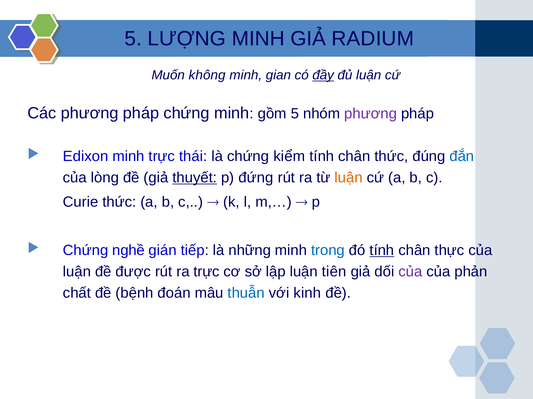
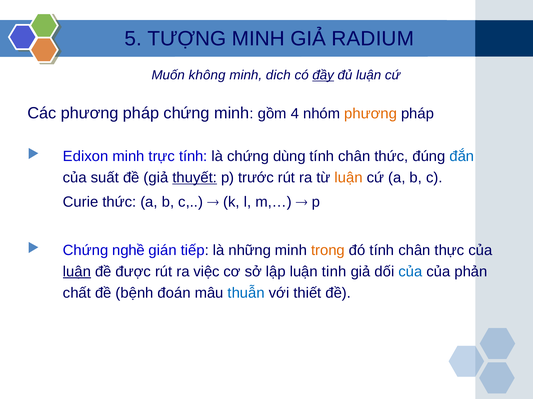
LƯỢNG: LƯỢNG -> TƯỢNG (187, 39)
gian: gian -> dich (278, 75)
gồm 5: 5 -> 4 (295, 114)
phương colour: purple -> orange (371, 114)
trực thái: thái -> tính (193, 157)
kiểm: kiểm -> dùng (289, 157)
lòng: lòng -> suất (105, 178)
đứng: đứng -> trước (256, 178)
trong colour: blue -> orange (328, 251)
tính underline: present -> none (382, 251)
luận underline: none -> present (77, 272)
ra trực: trực -> việc (207, 272)
tiên: tiên -> tinh (334, 272)
của colour: purple -> blue (410, 272)
kinh: kinh -> thiết (307, 293)
